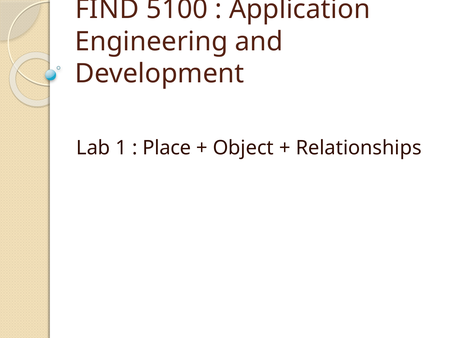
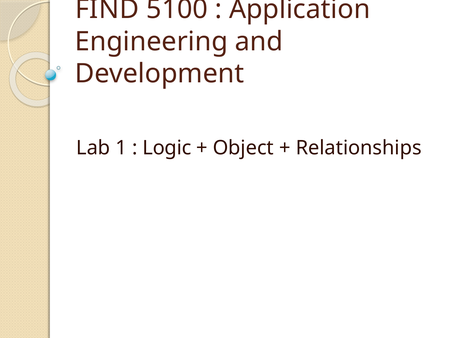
Place: Place -> Logic (167, 148)
